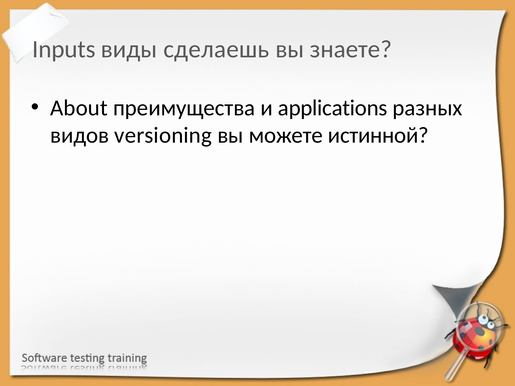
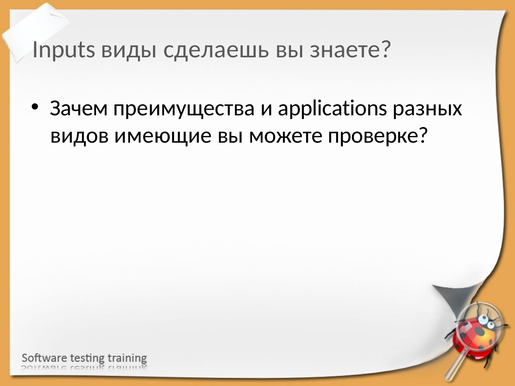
About: About -> Зачем (79, 108)
versioning: versioning -> имеющие (163, 136)
истинной: истинной -> проверке (378, 136)
